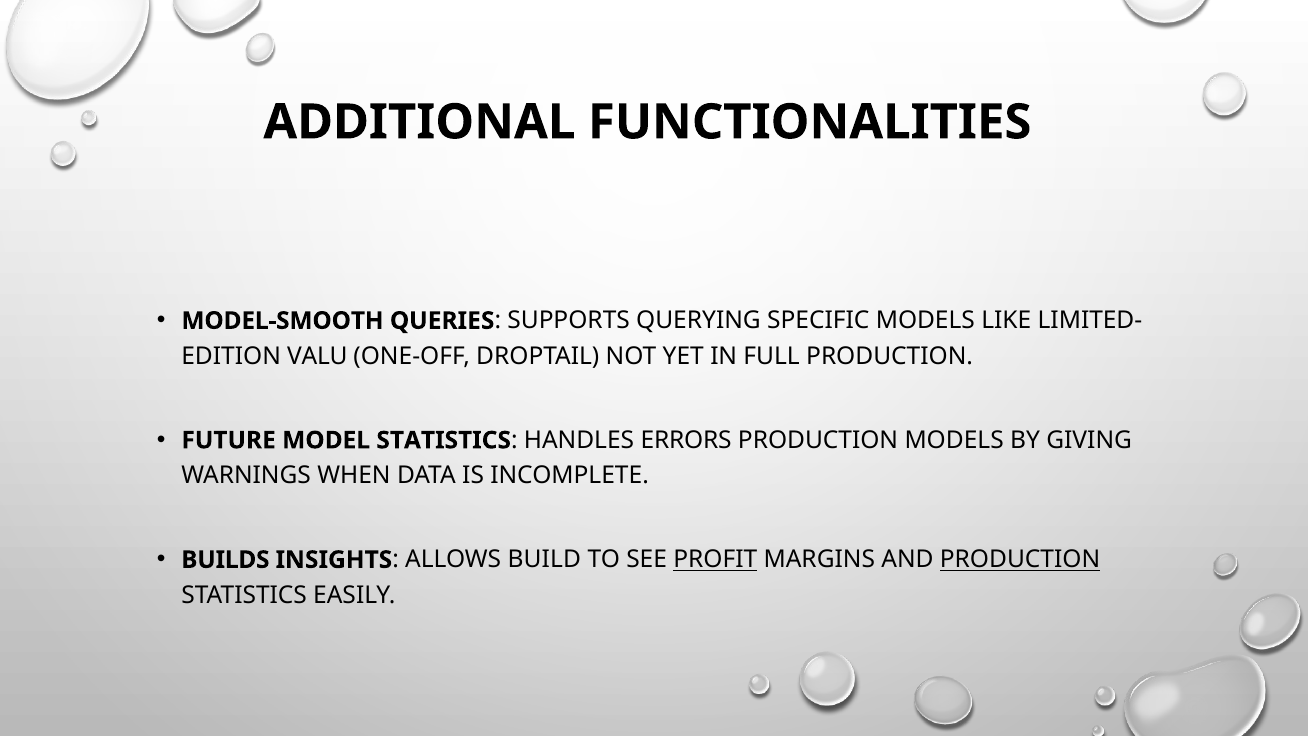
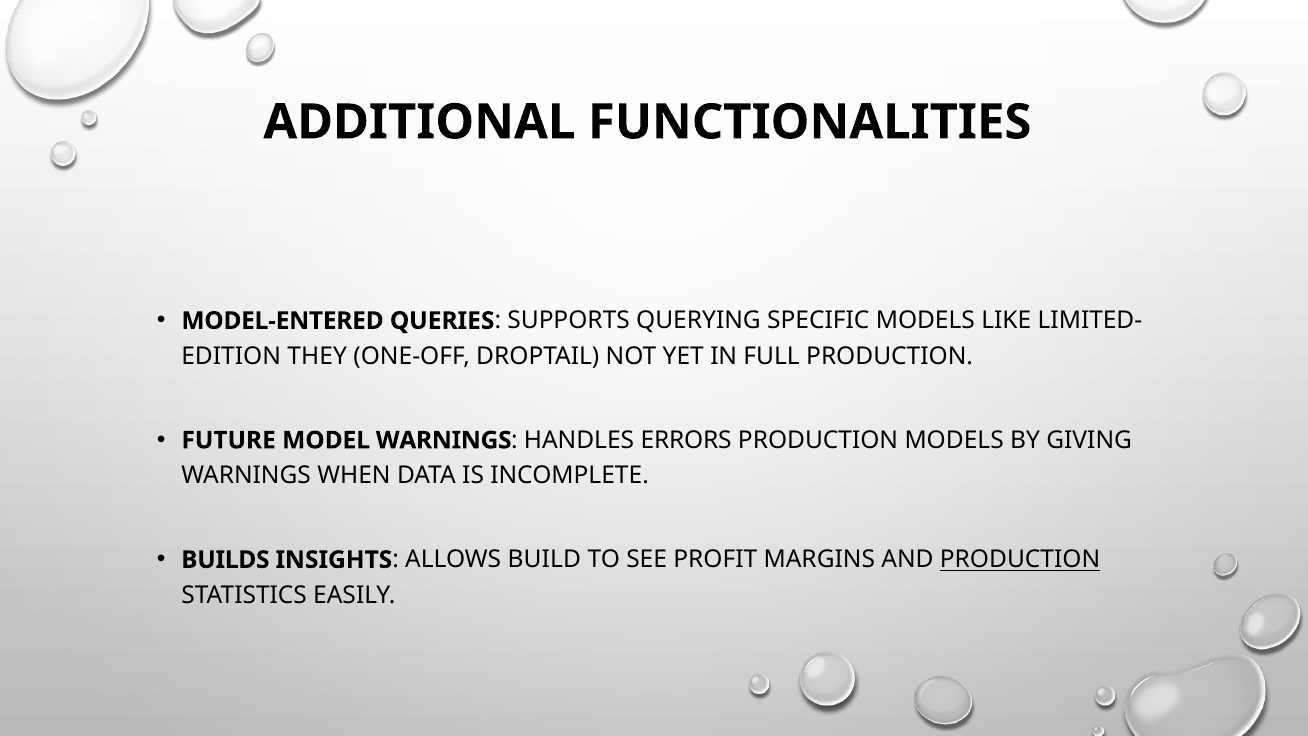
MODEL-SMOOTH: MODEL-SMOOTH -> MODEL-ENTERED (283, 321)
VALU: VALU -> THEY (317, 356)
MODEL STATISTICS: STATISTICS -> WARNINGS (444, 440)
PROFIT underline: present -> none (715, 560)
